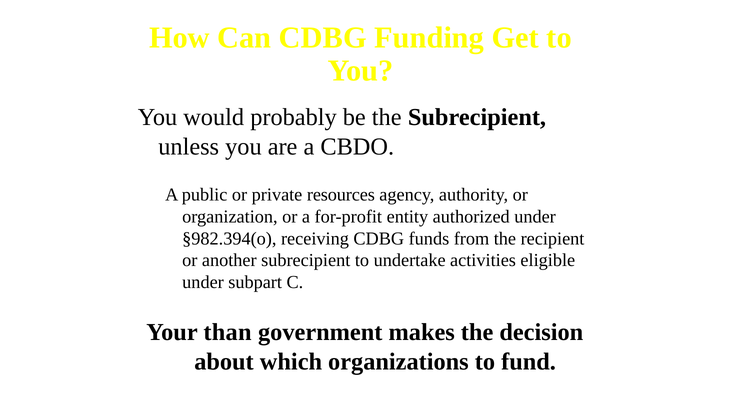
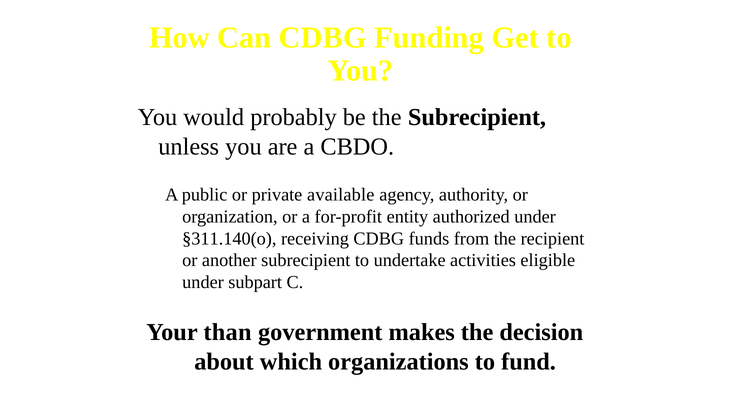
resources: resources -> available (341, 194)
§982.394(o: §982.394(o -> §311.140(o (229, 238)
